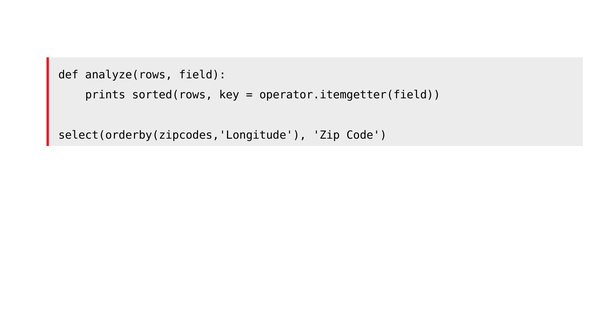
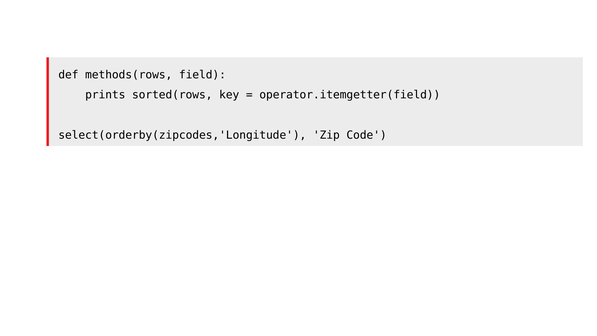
analyze(rows: analyze(rows -> methods(rows (129, 75)
